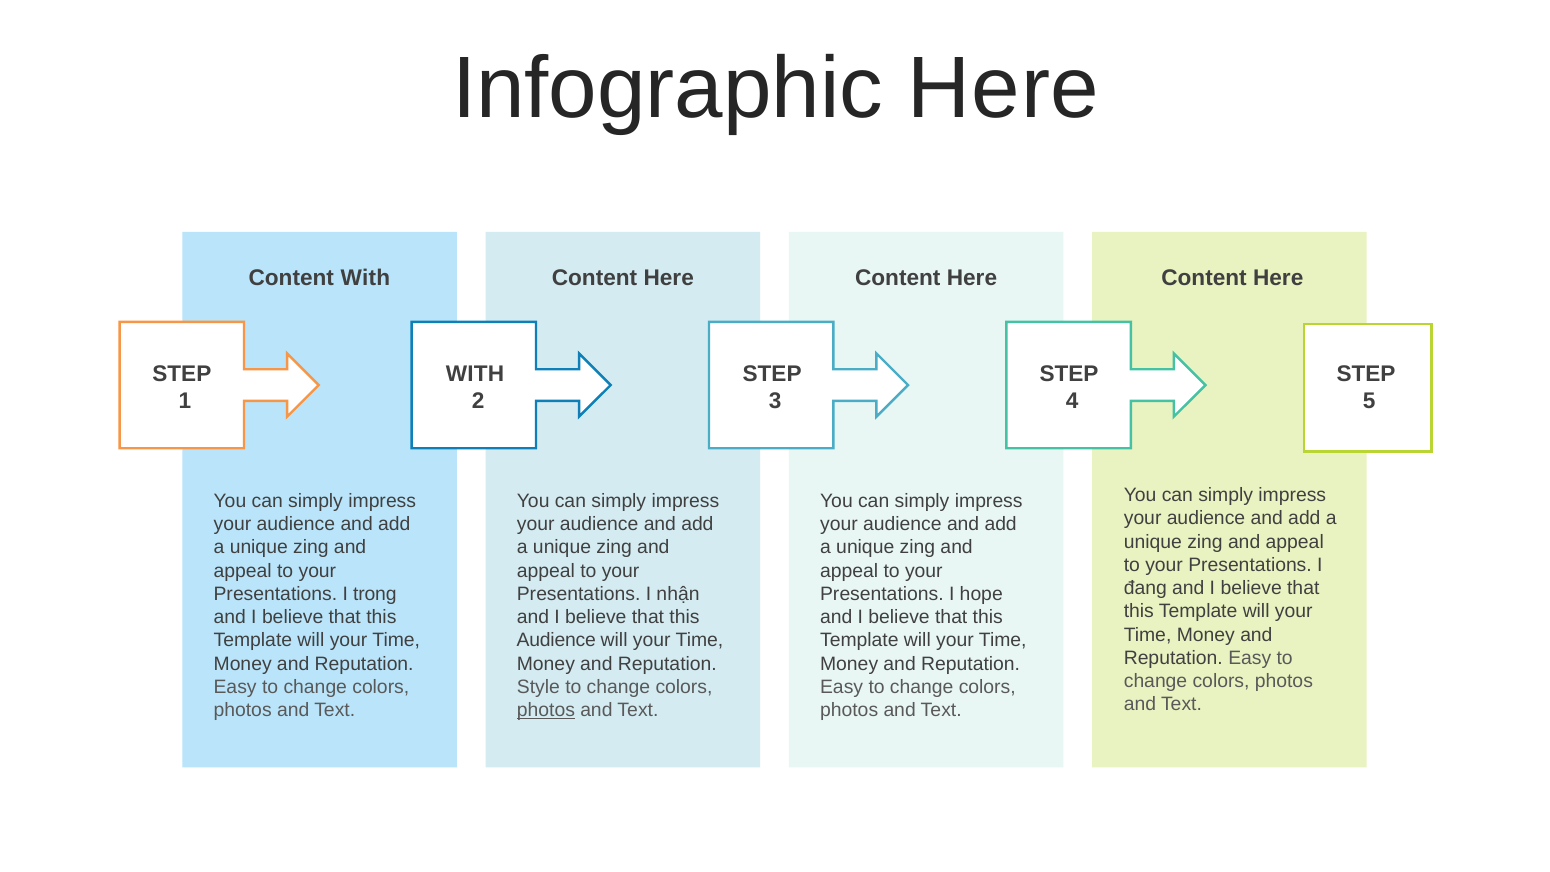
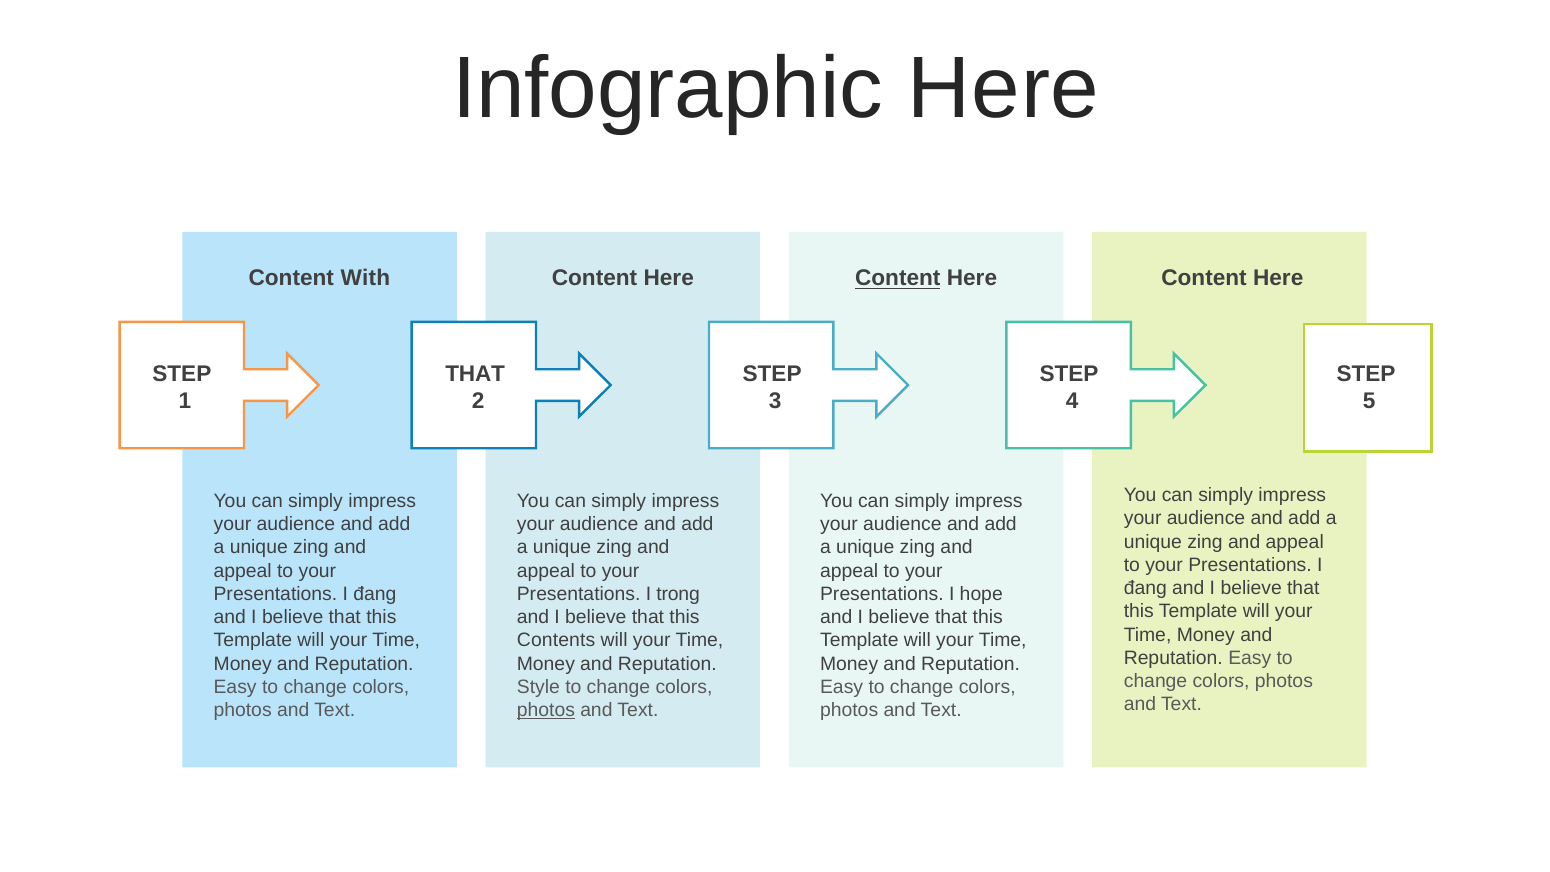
Content underline: none -> present (898, 278)
WITH: WITH -> THAT (475, 374)
trong: trong -> đang (375, 594)
nhận: nhận -> trong (678, 594)
Audience: Audience -> Contents (556, 640)
